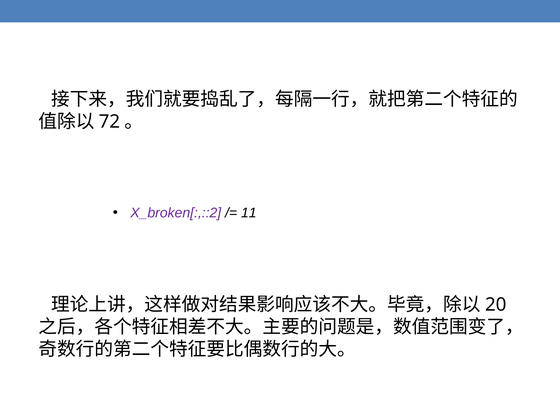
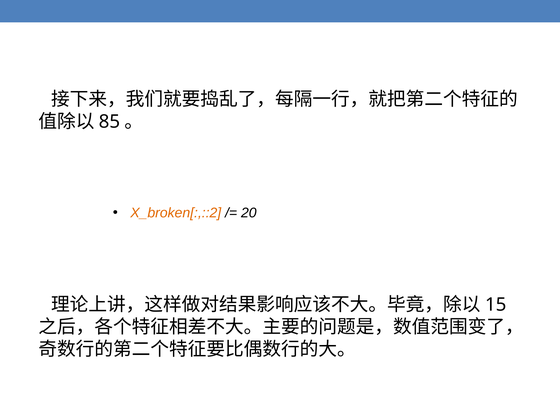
72: 72 -> 85 (110, 122)
X_broken[:,::2 colour: purple -> orange (176, 213)
11: 11 -> 20 (249, 213)
20: 20 -> 15 (496, 305)
